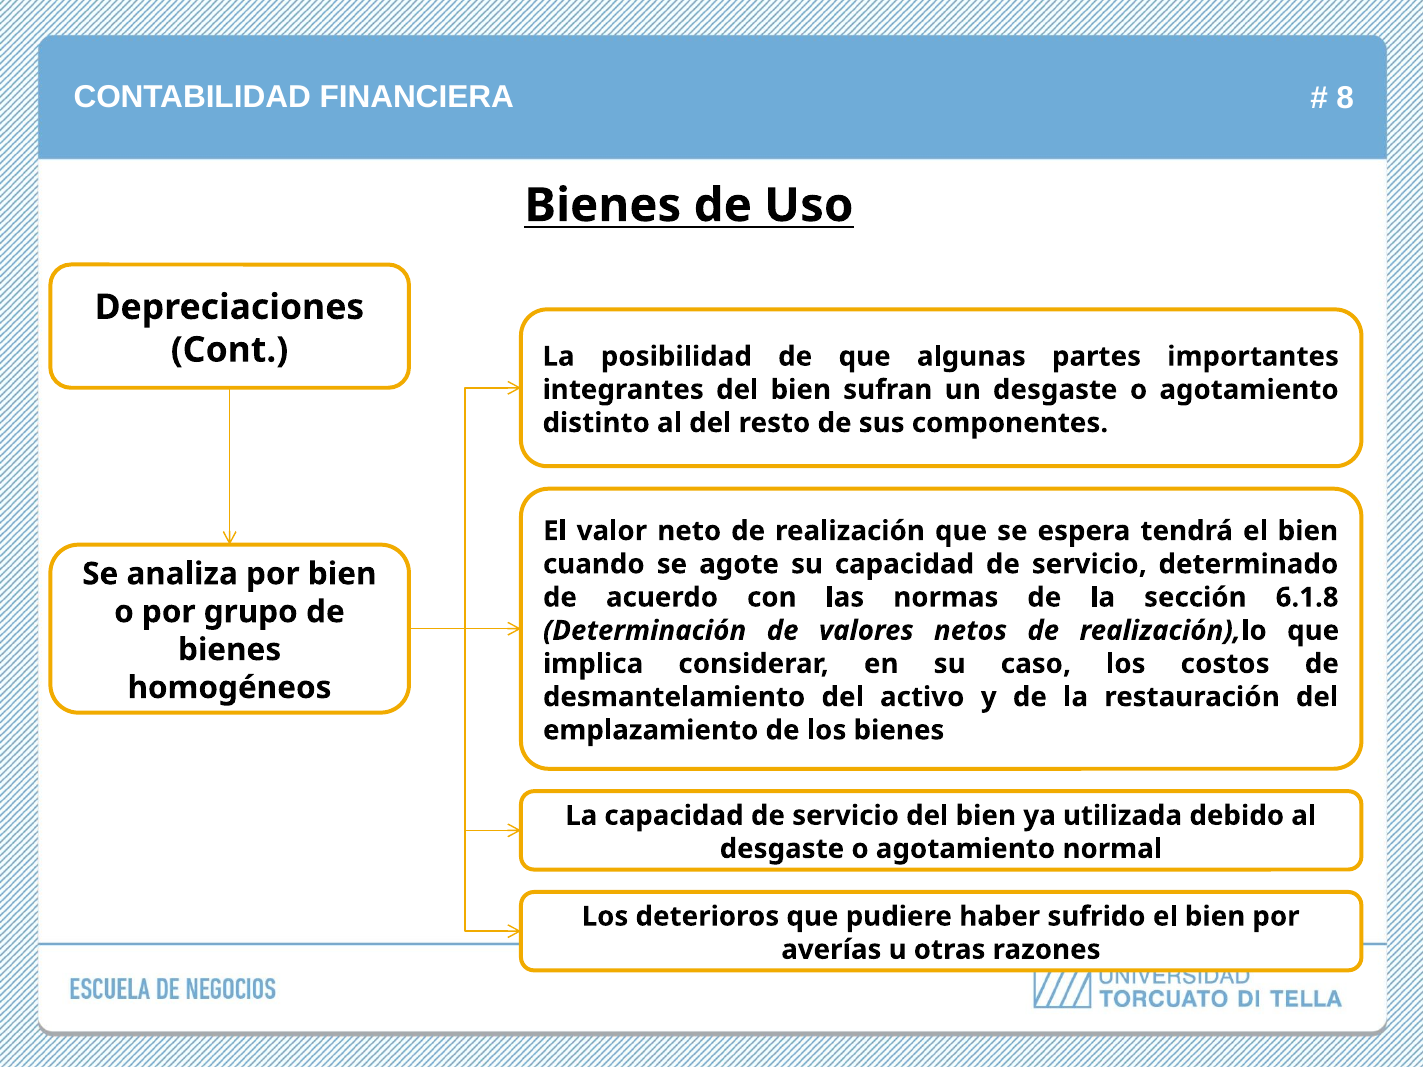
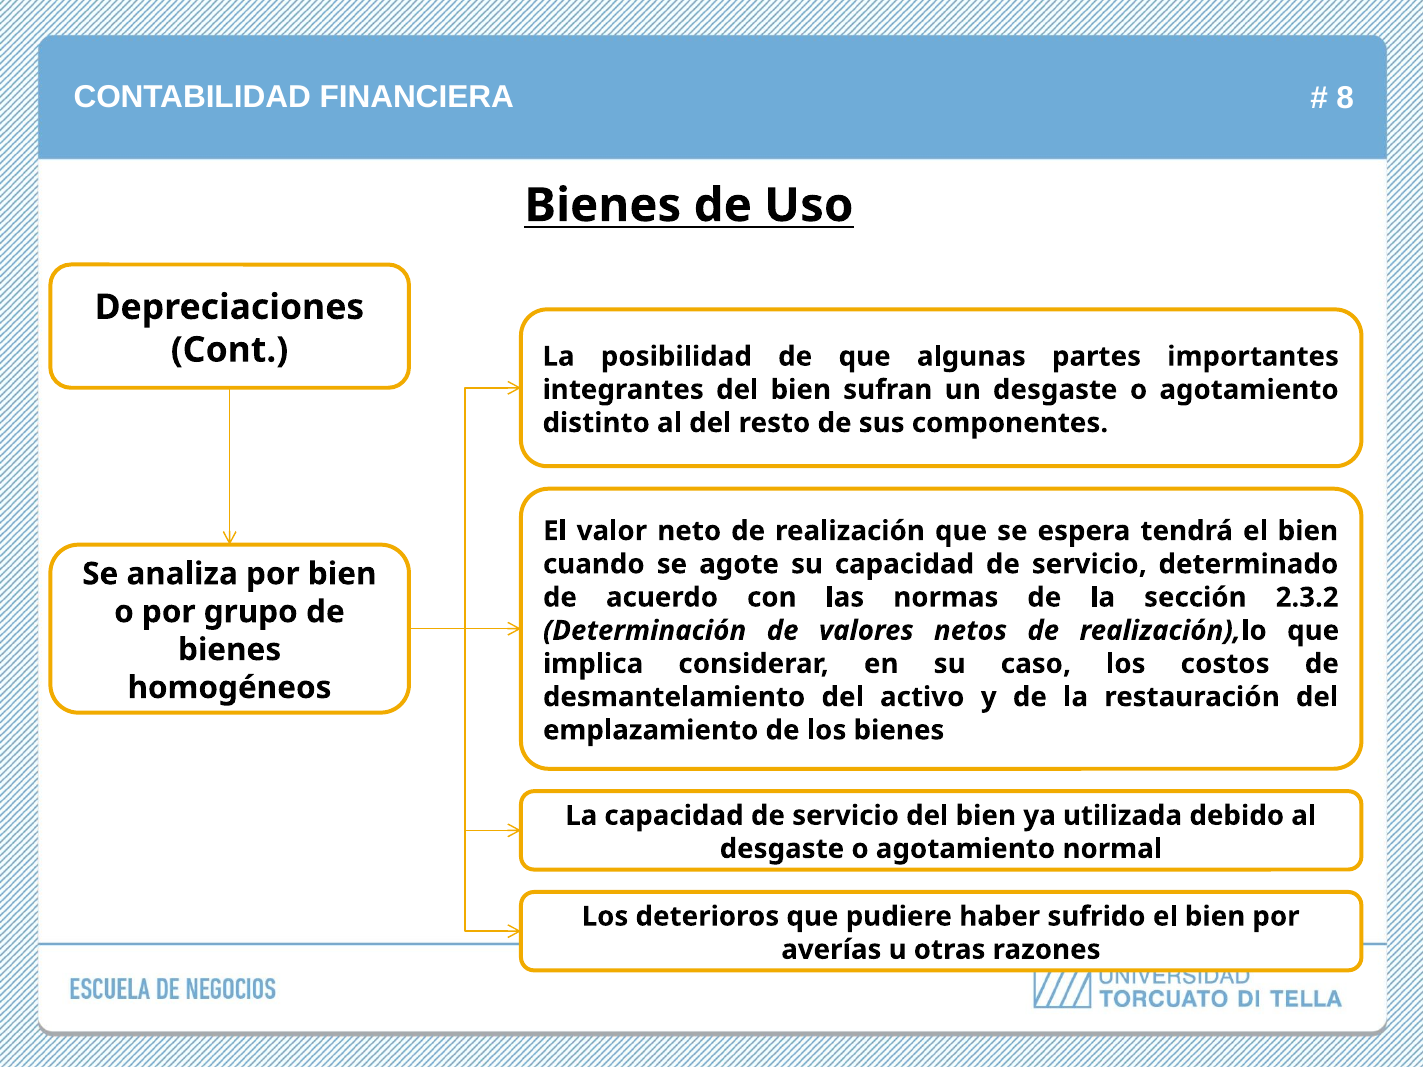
6.1.8: 6.1.8 -> 2.3.2 (1307, 598)
